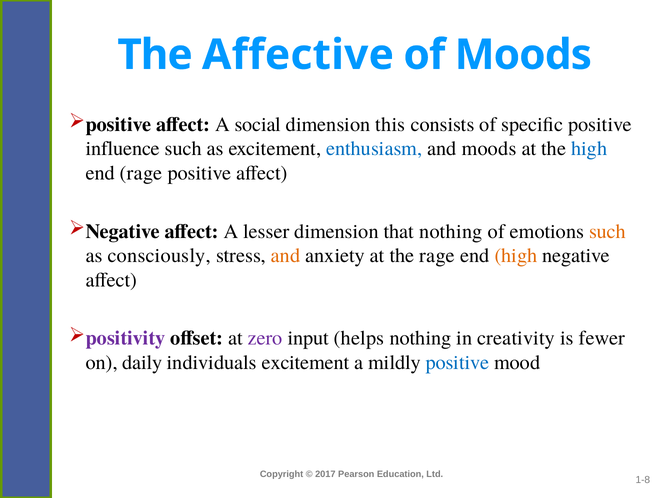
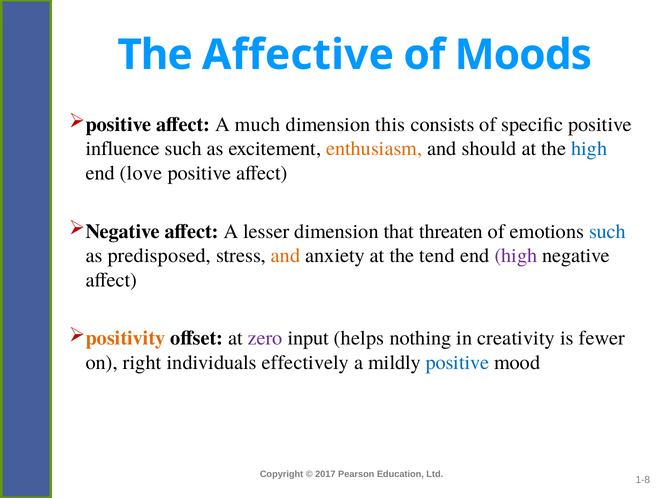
social: social -> much (258, 124)
enthusiasm colour: blue -> orange (374, 149)
and moods: moods -> should (489, 149)
end rage: rage -> love (141, 173)
that nothing: nothing -> threaten (451, 231)
such colour: orange -> blue (607, 231)
consciously: consciously -> predisposed (159, 256)
the rage: rage -> tend (437, 256)
high colour: orange -> purple (516, 256)
positivity colour: purple -> orange (126, 338)
daily: daily -> right (142, 363)
individuals excitement: excitement -> effectively (305, 363)
